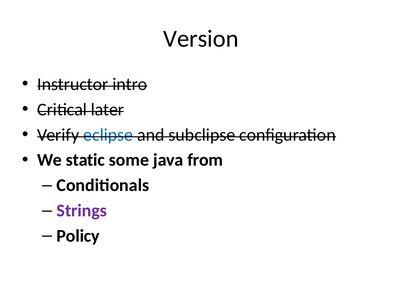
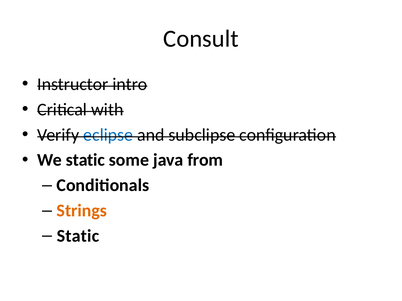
Version: Version -> Consult (201, 39)
later: later -> with (107, 110)
Strings colour: purple -> orange (82, 211)
Policy: Policy -> Static (78, 236)
